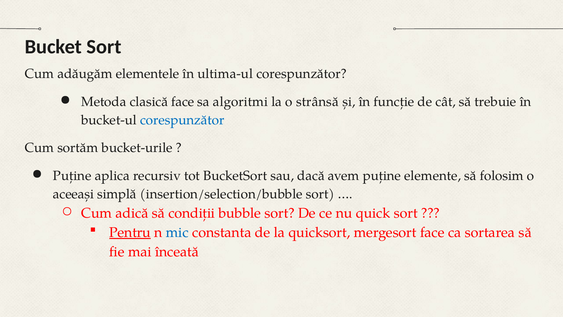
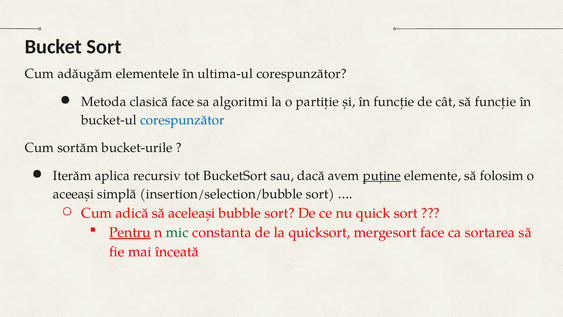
strânsă: strânsă -> partiție (317, 102)
să trebuie: trebuie -> funcție (495, 102)
Puține: Puține -> Iterăm (72, 175)
puține underline: none -> present (382, 175)
condiții: condiții -> aceleași (192, 213)
mic colour: blue -> green (177, 232)
